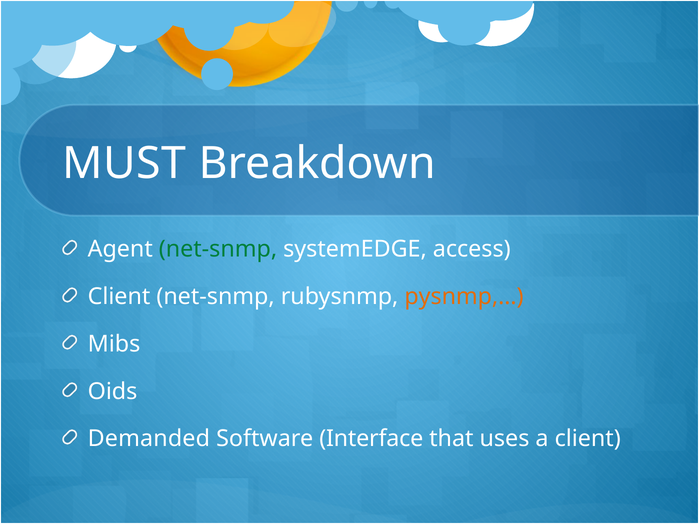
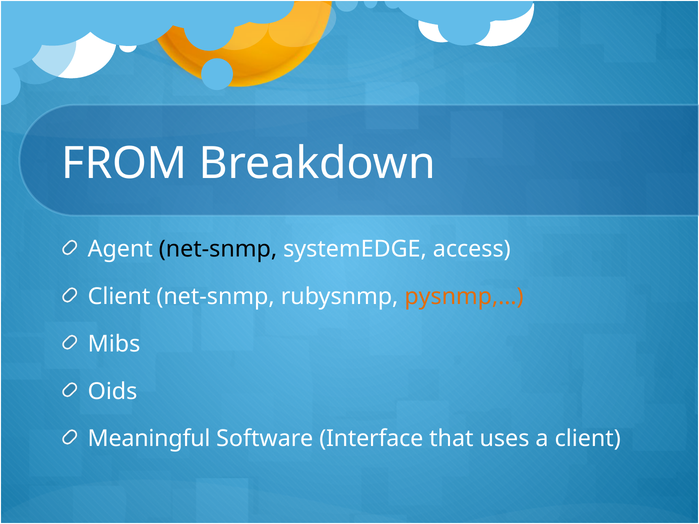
MUST: MUST -> FROM (124, 164)
net-snmp colour: green -> black (218, 249)
Demanded: Demanded -> Meaningful (149, 439)
